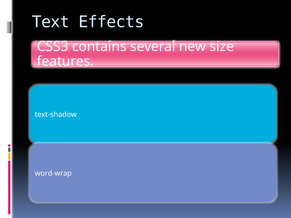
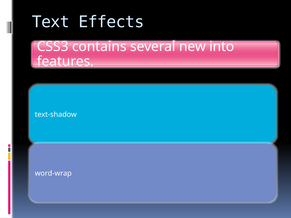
size: size -> into (222, 47)
